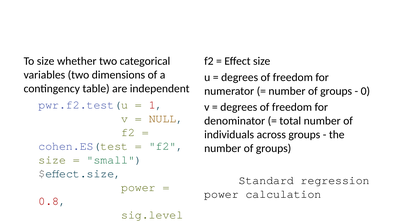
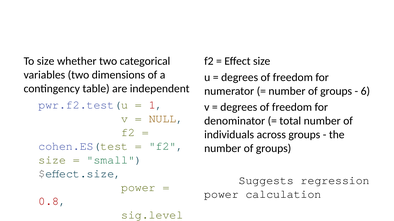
0: 0 -> 6 (365, 91)
Standard: Standard -> Suggests (266, 181)
